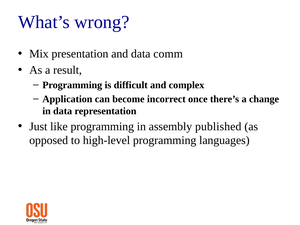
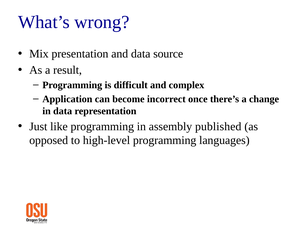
comm: comm -> source (168, 54)
